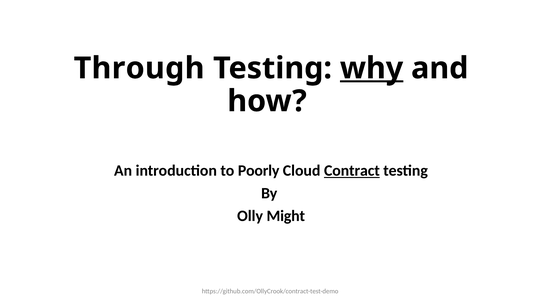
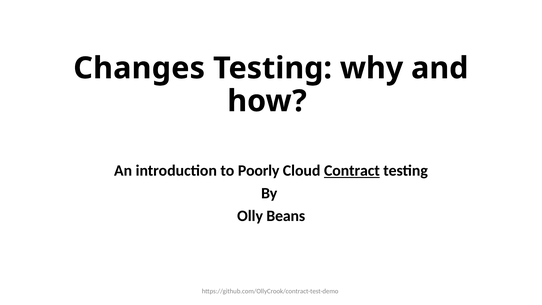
Through: Through -> Changes (139, 68)
why underline: present -> none (372, 68)
Might: Might -> Beans (286, 216)
